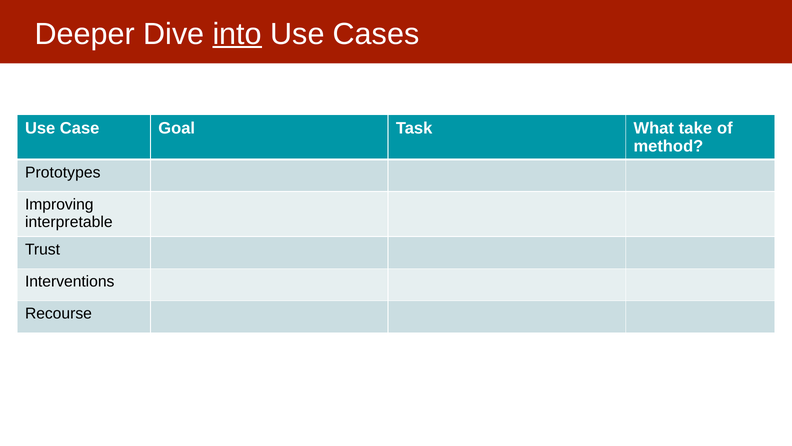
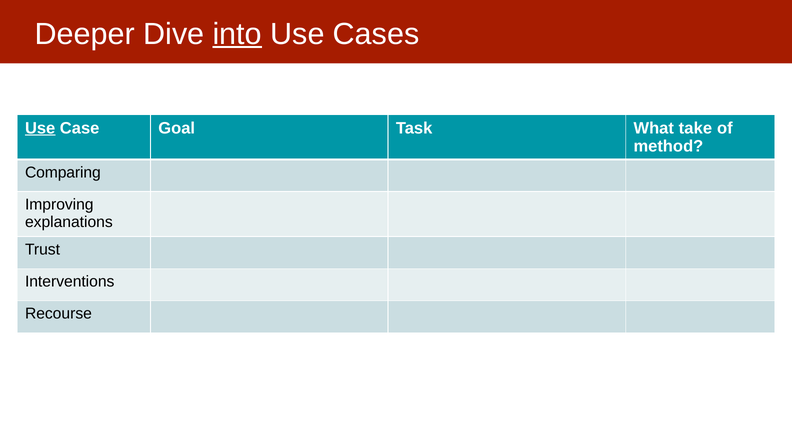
Use underline: none -> present (40, 128)
Prototypes: Prototypes -> Comparing (63, 172)
interpretable: interpretable -> explanations (69, 222)
